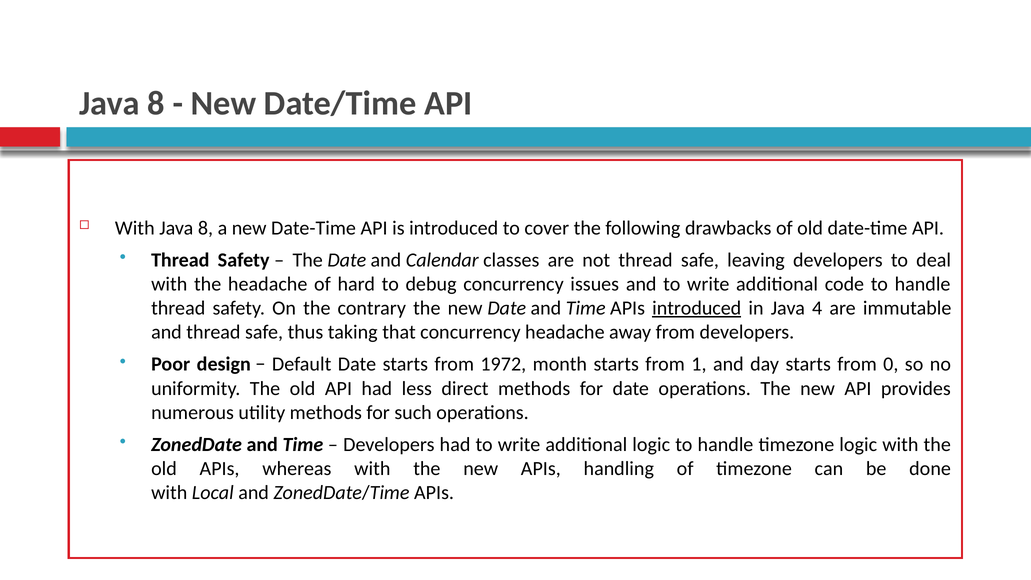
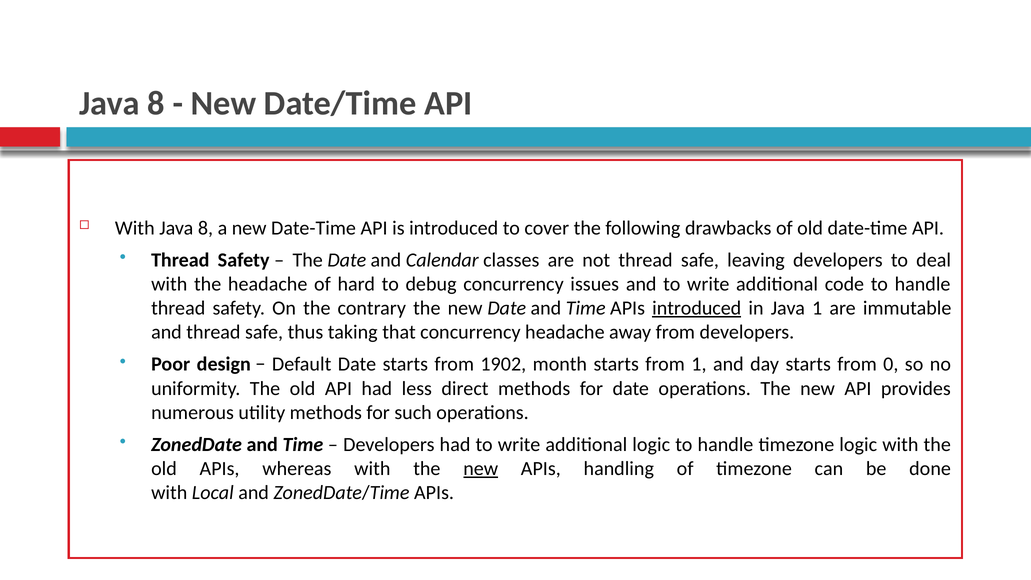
Java 4: 4 -> 1 (817, 308)
1972: 1972 -> 1902 (503, 364)
new underline: none -> present (481, 469)
